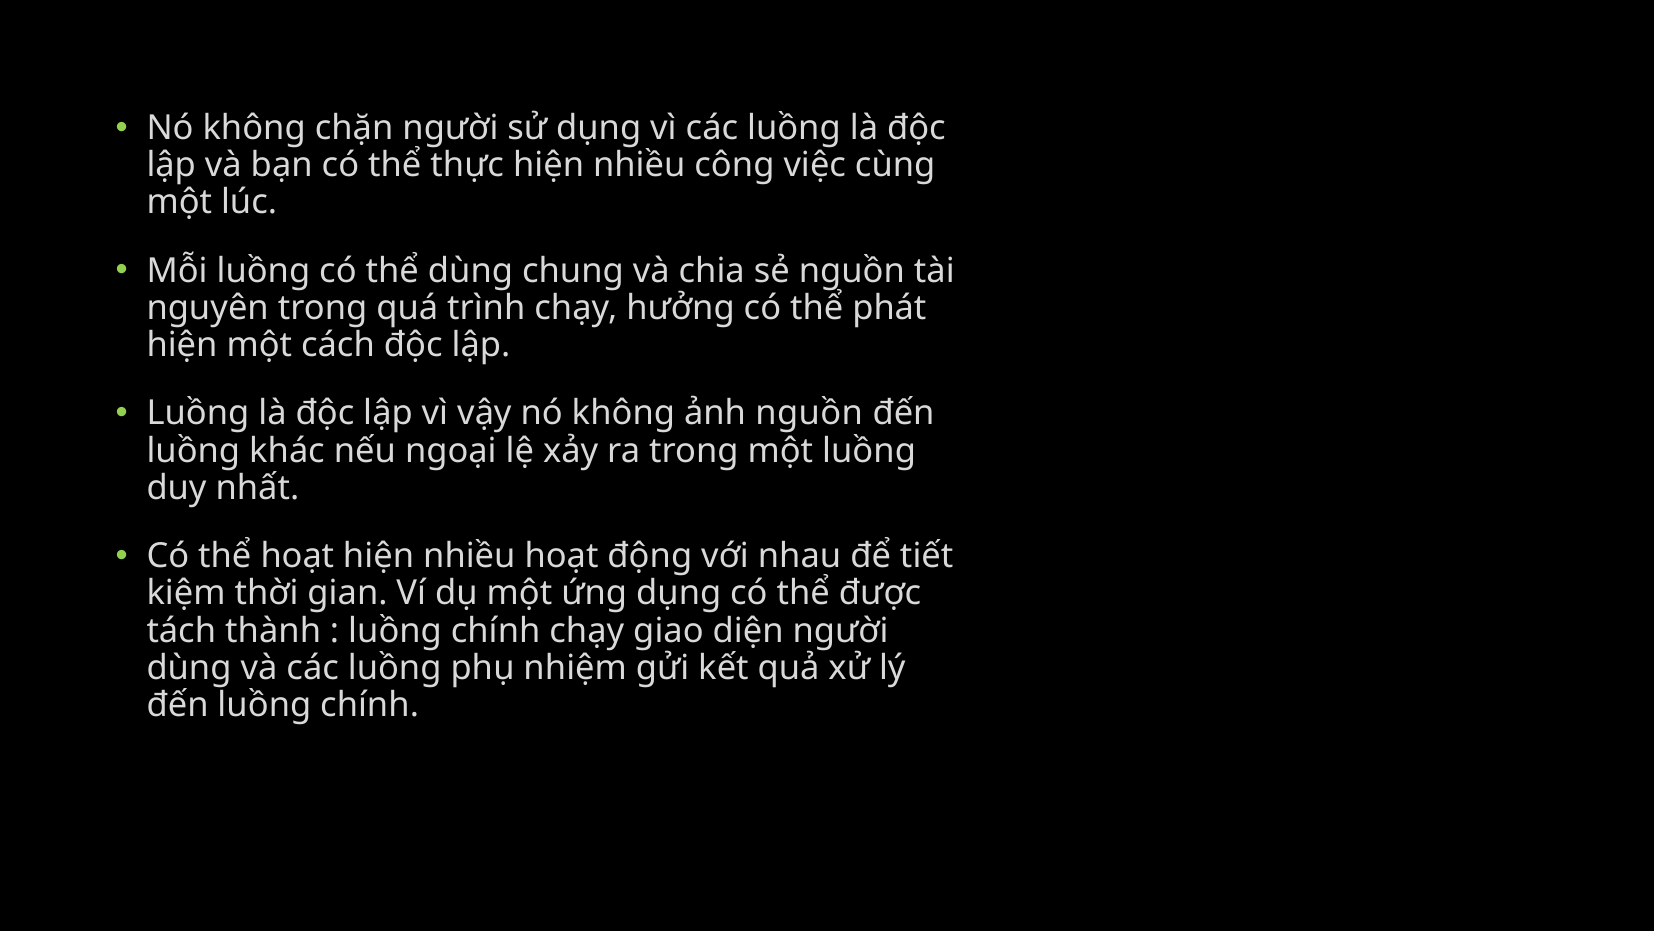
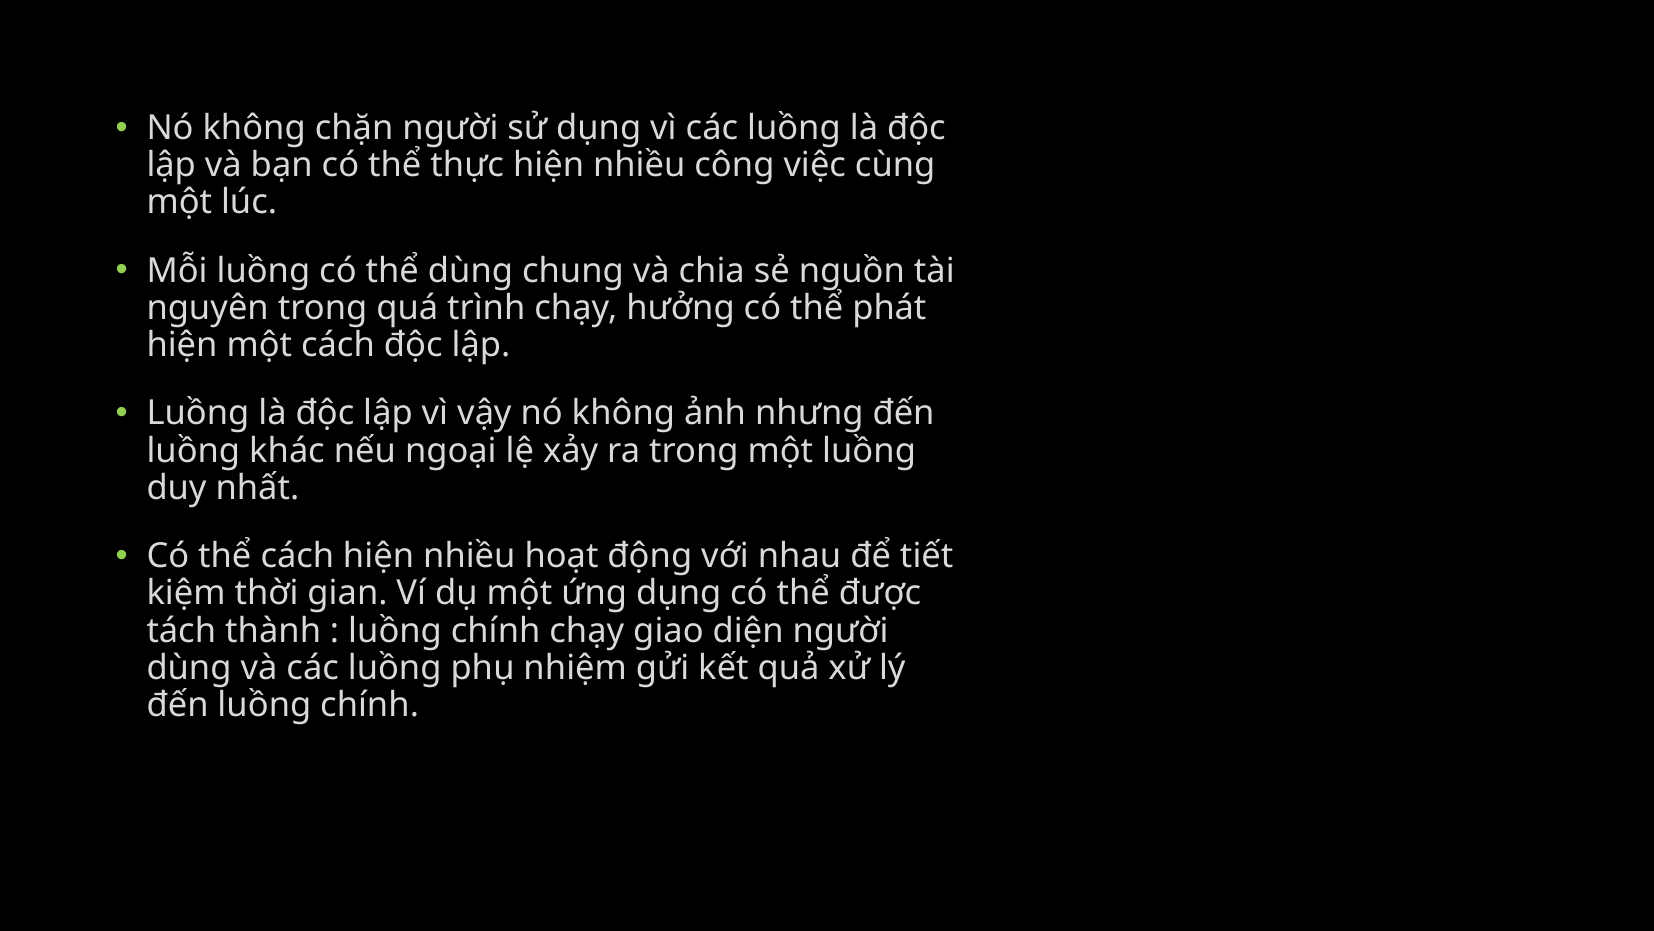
ảnh nguồn: nguồn -> nhưng (809, 413)
thể hoạt: hoạt -> cách (297, 556)
